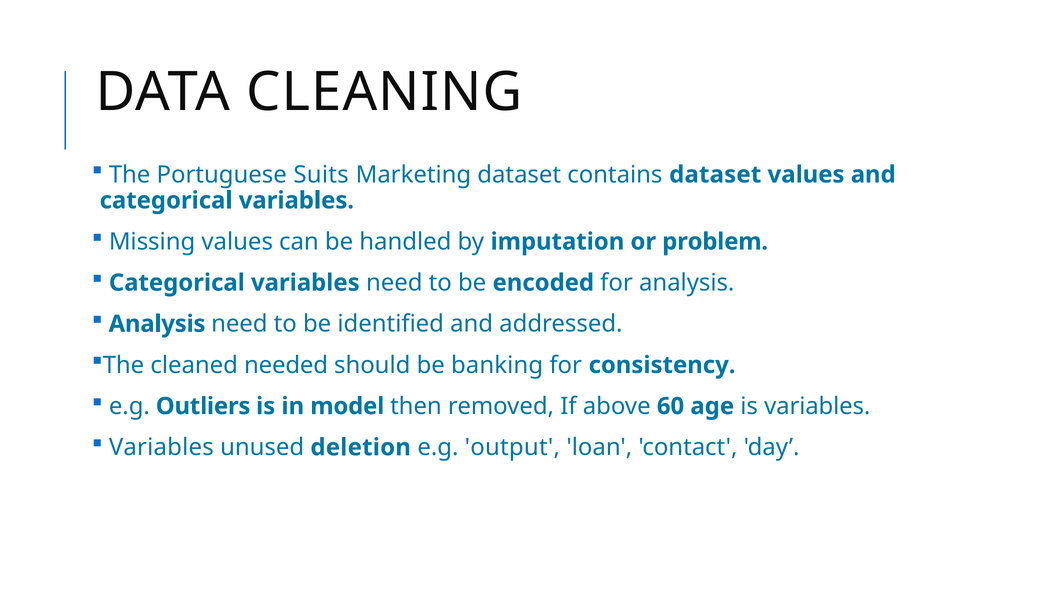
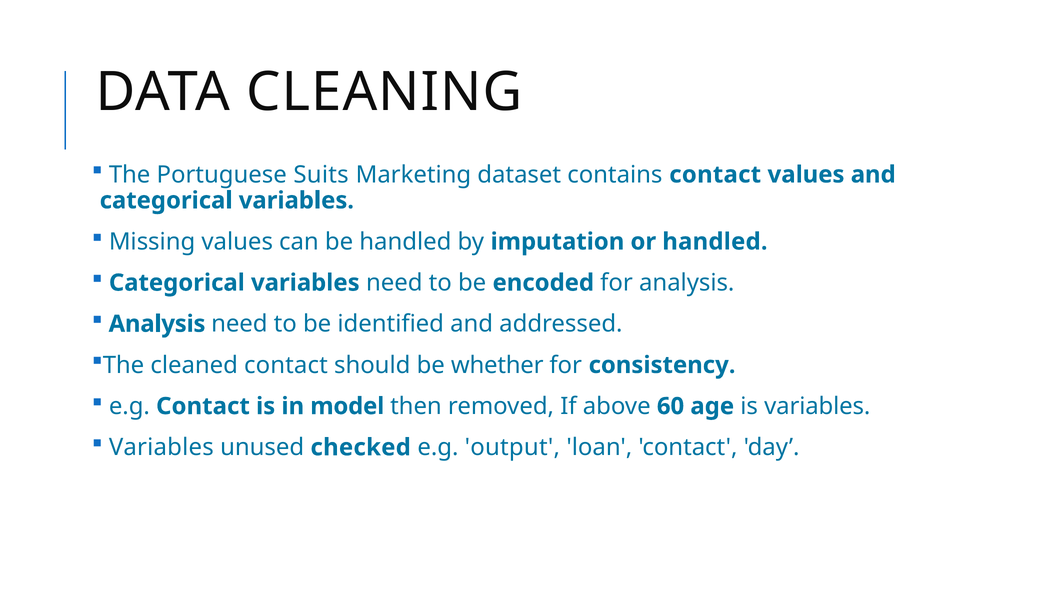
contains dataset: dataset -> contact (715, 174)
or problem: problem -> handled (715, 241)
cleaned needed: needed -> contact (286, 365)
banking: banking -> whether (497, 365)
e.g Outliers: Outliers -> Contact (203, 406)
deletion: deletion -> checked (361, 447)
